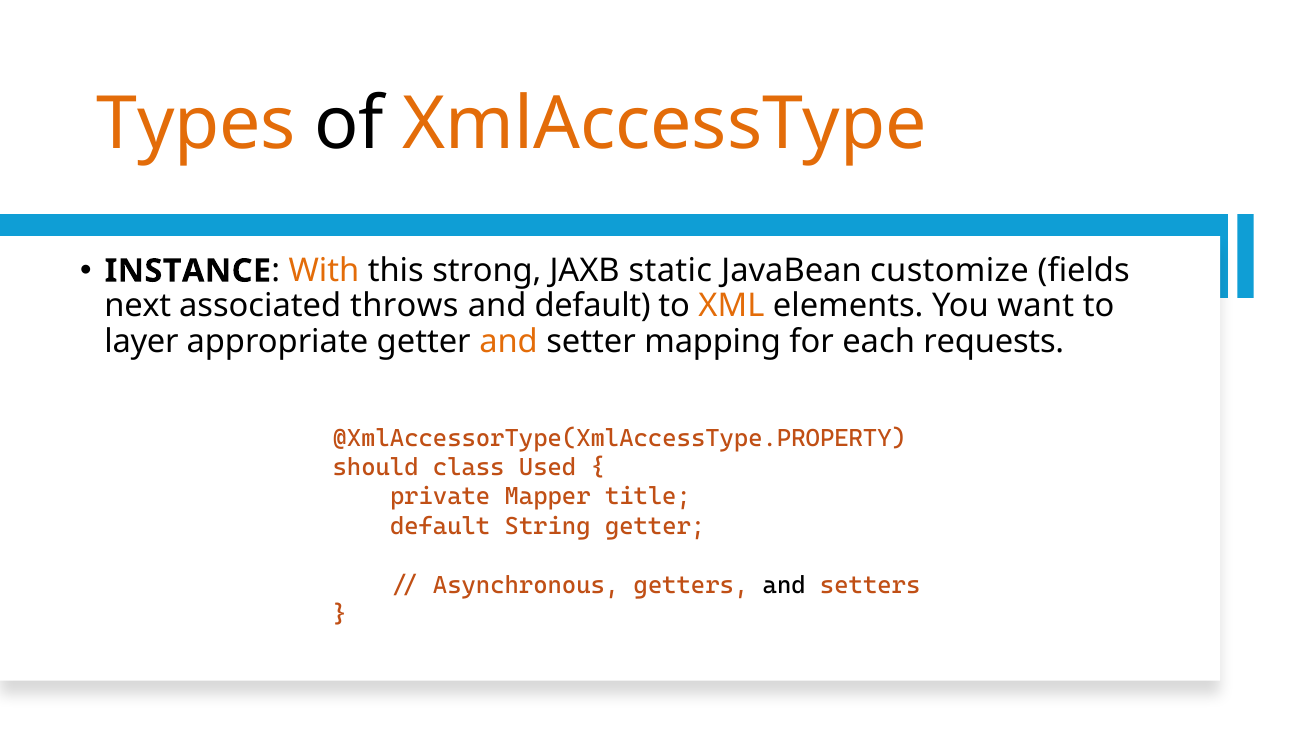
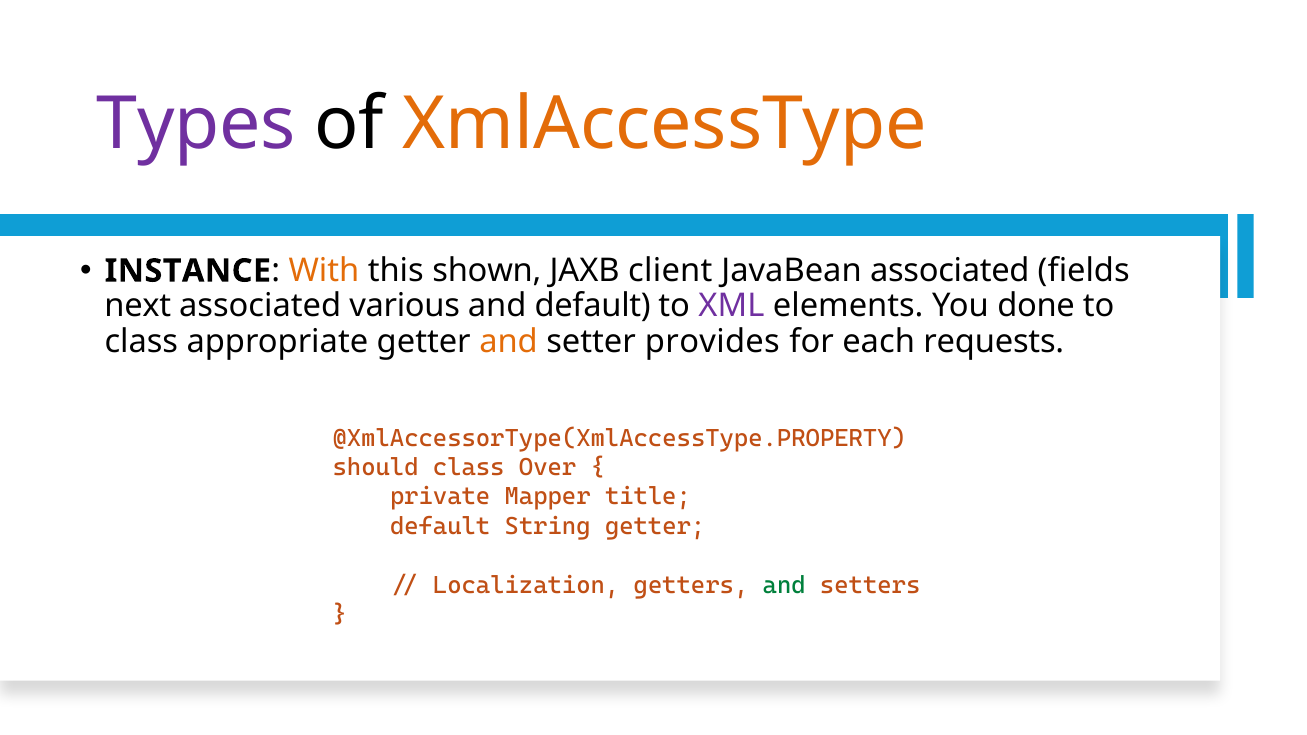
Types colour: orange -> purple (196, 124)
strong: strong -> shown (487, 271)
static: static -> client (670, 271)
JavaBean customize: customize -> associated (950, 271)
throws: throws -> various (405, 306)
XML colour: orange -> purple (731, 306)
want: want -> done (1036, 306)
layer: layer -> class (141, 342)
mapping: mapping -> provides (712, 342)
Used: Used -> Over (548, 468)
Asynchronous: Asynchronous -> Localization (526, 585)
and colour: black -> green (784, 585)
